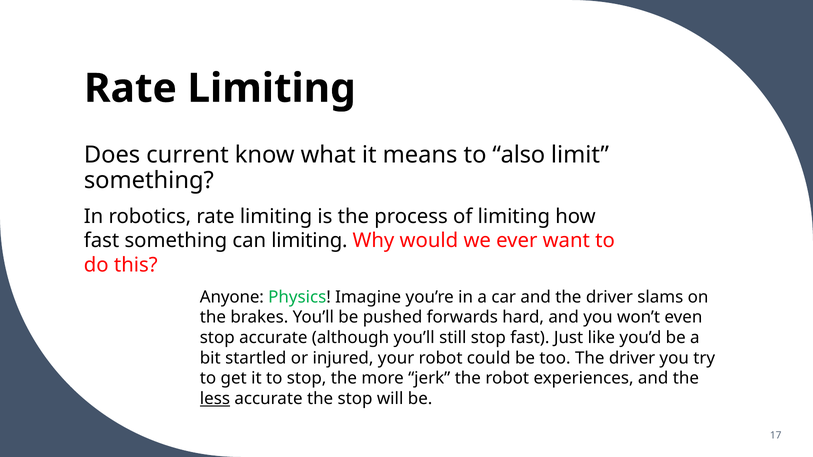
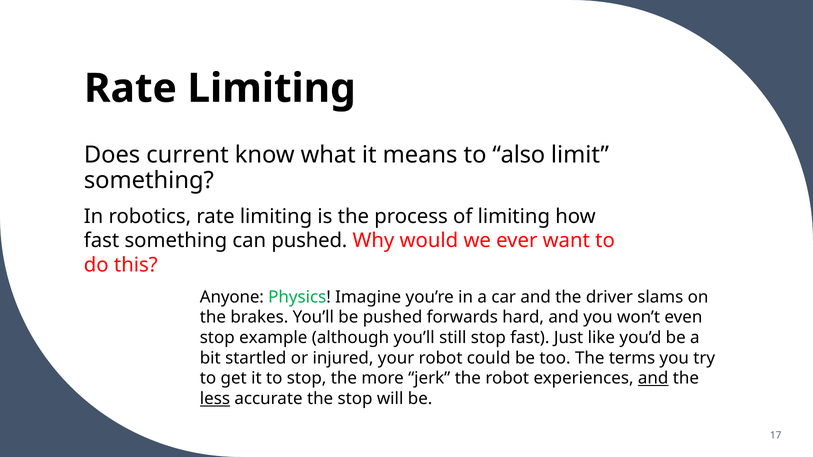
can limiting: limiting -> pushed (309, 241)
stop accurate: accurate -> example (273, 338)
too The driver: driver -> terms (632, 358)
and underline: none -> present (653, 378)
